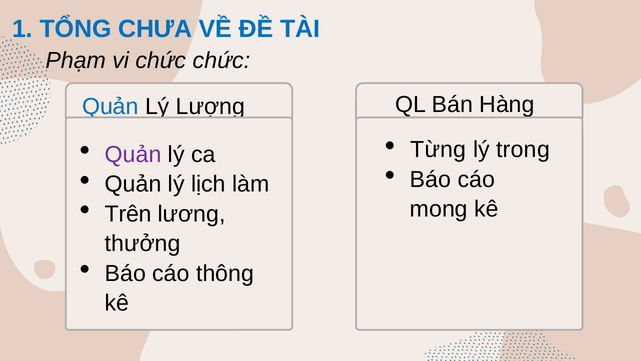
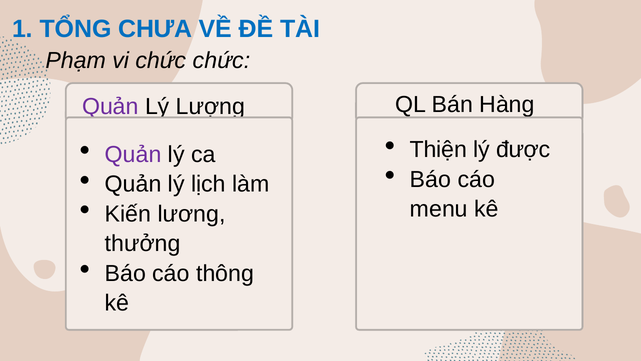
Quản colour: blue -> purple (110, 107)
Từng: Từng -> Thiện (438, 149)
trong: trong -> được (523, 149)
mong: mong -> menu (439, 209)
Trên: Trên -> Kiến (128, 214)
